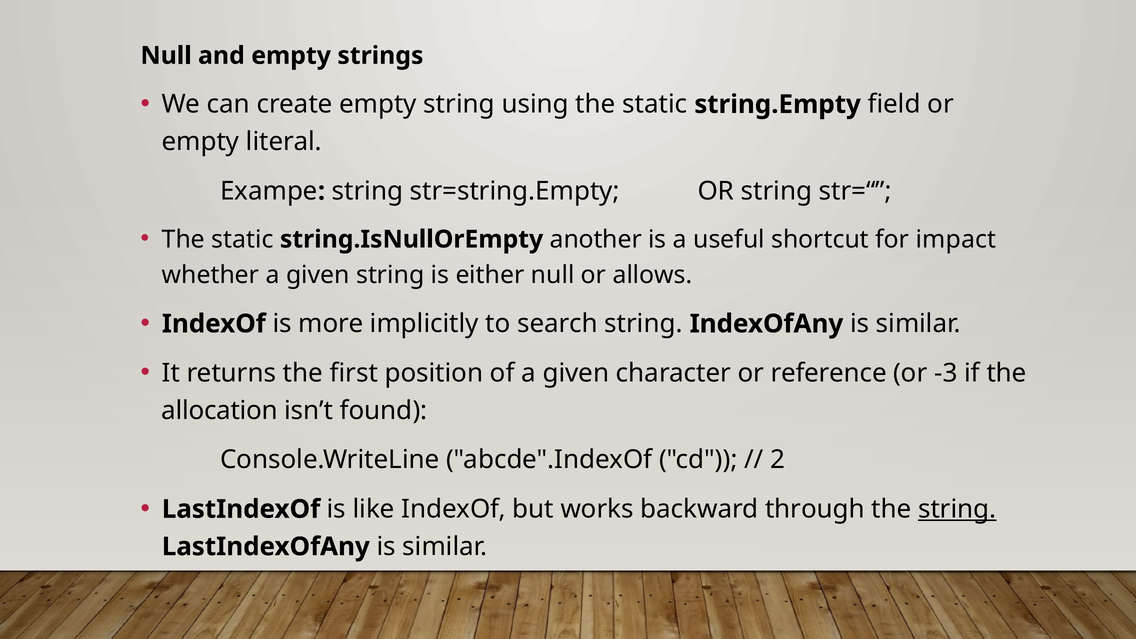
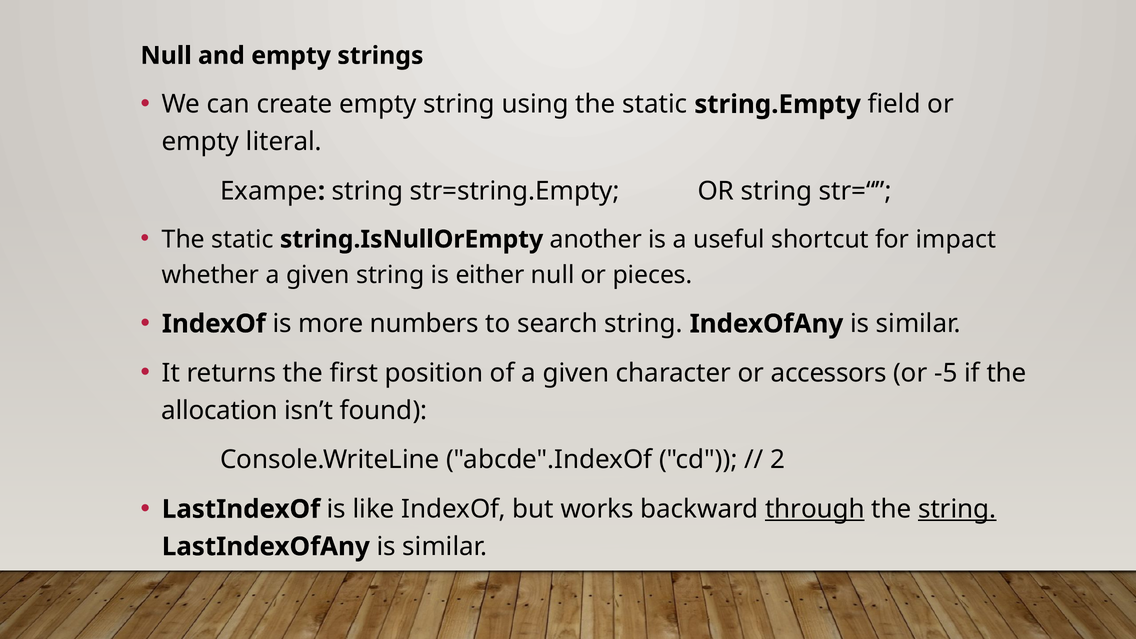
allows: allows -> pieces (653, 275)
implicitly: implicitly -> numbers (424, 324)
reference: reference -> accessors (829, 373)
-3: -3 -> -5 (946, 373)
through underline: none -> present (815, 509)
